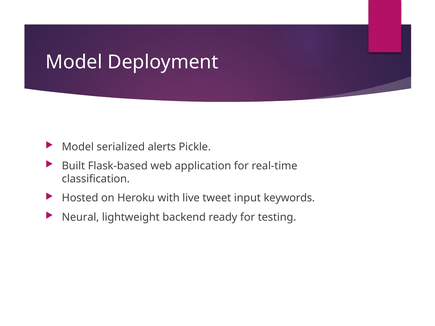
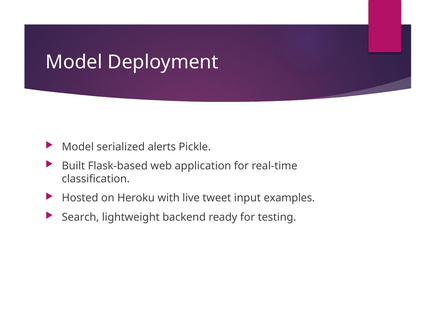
keywords: keywords -> examples (289, 198)
Neural: Neural -> Search (80, 217)
